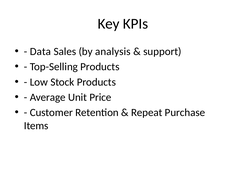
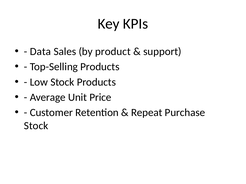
analysis: analysis -> product (113, 52)
Items: Items -> Stock (36, 126)
